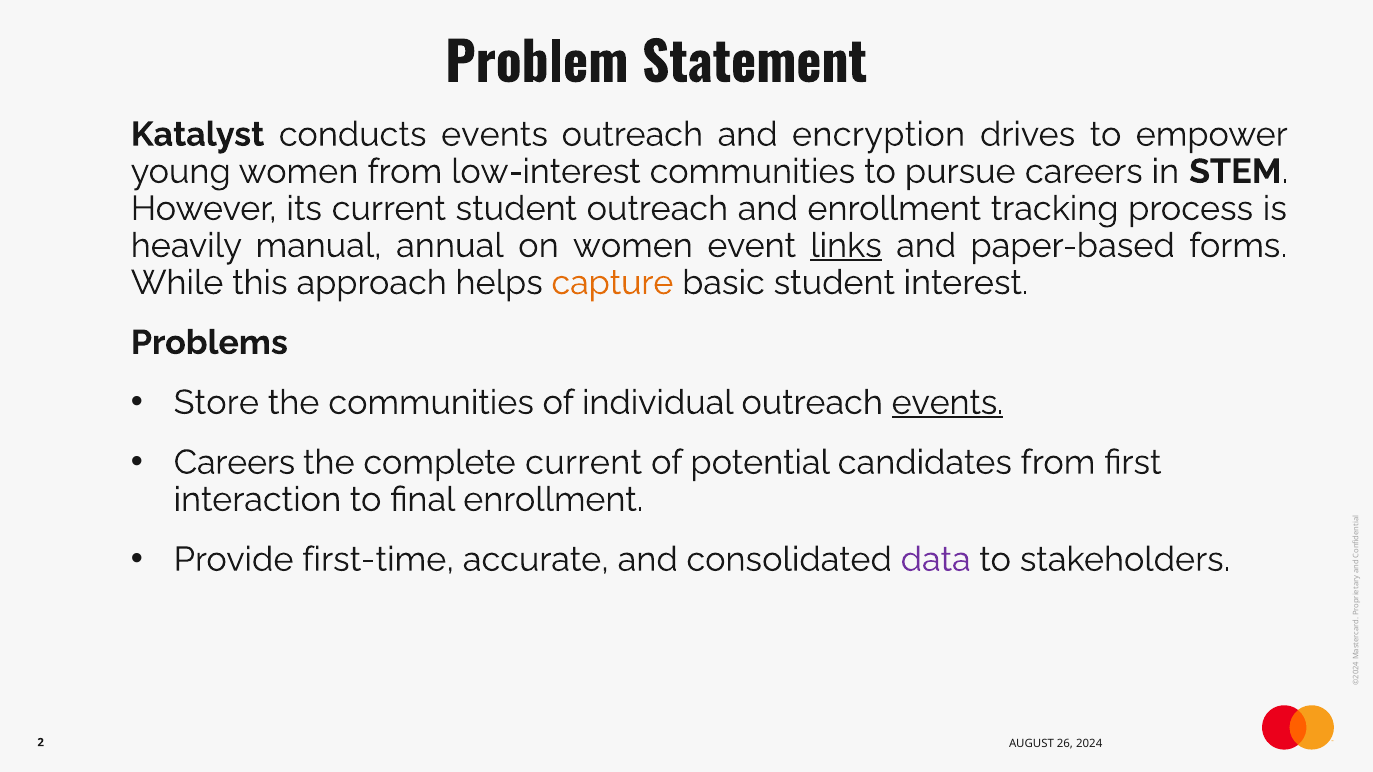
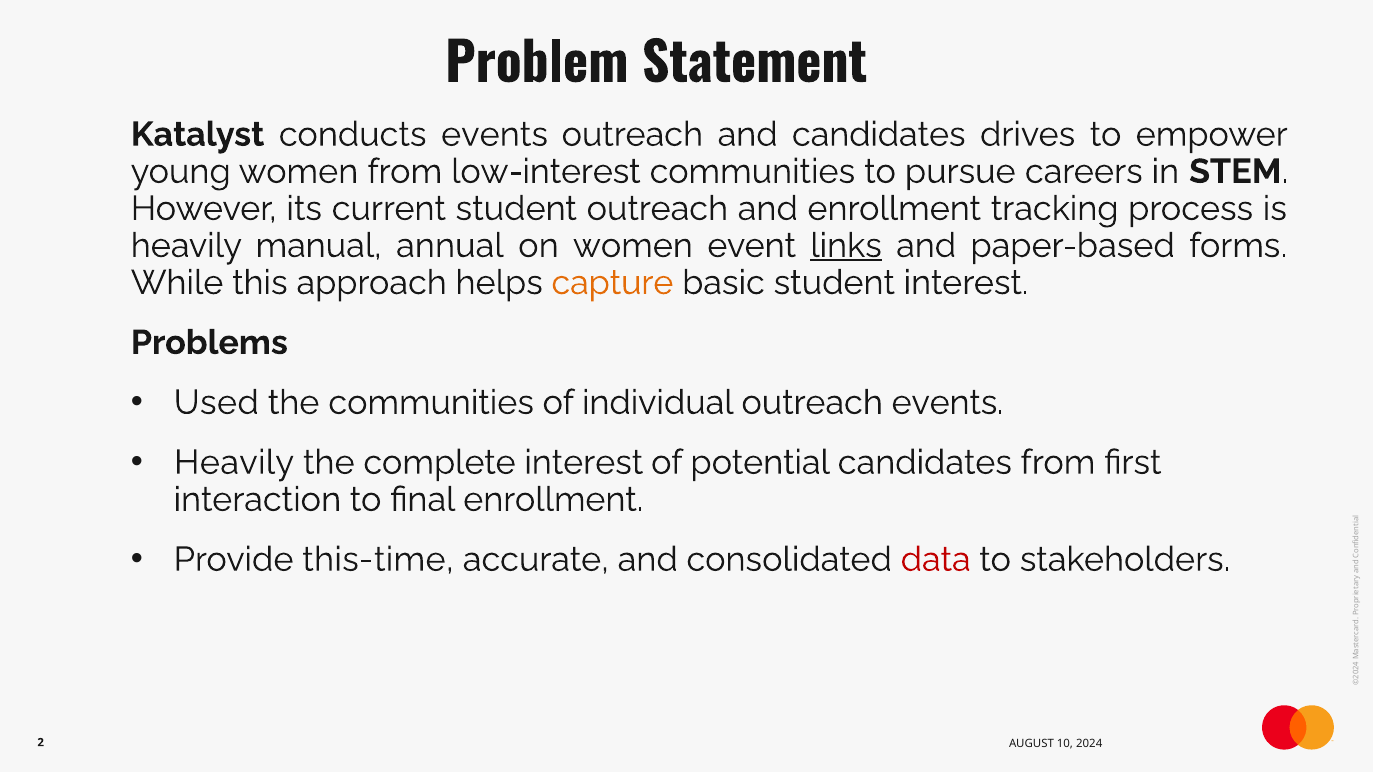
and encryption: encryption -> candidates (879, 134)
Store: Store -> Used (216, 403)
events underline: present -> none (948, 403)
Careers: Careers -> Heavily (234, 463)
complete current: current -> interest (584, 463)
first-time: first-time -> this-time (378, 560)
data colour: purple -> red (936, 560)
26: 26 -> 10 (1065, 744)
